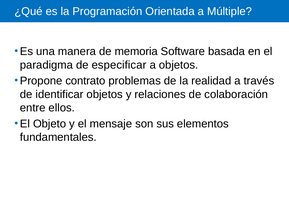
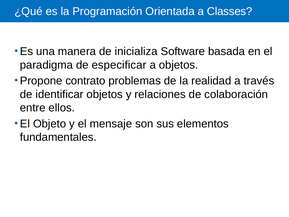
Múltiple: Múltiple -> Classes (230, 11)
memoria: memoria -> inicializa (136, 51)
